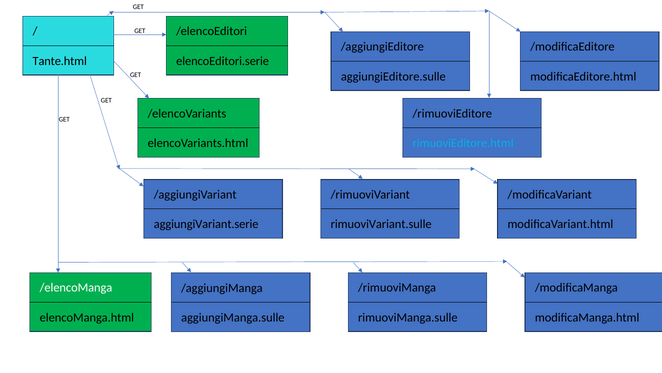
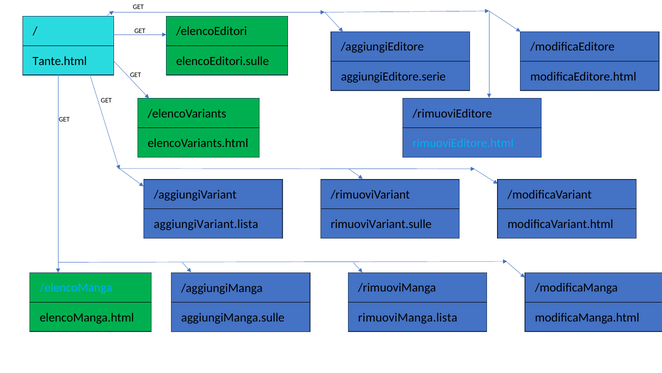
elencoEditori.serie: elencoEditori.serie -> elencoEditori.sulle (223, 61)
aggiungiEditore.sulle: aggiungiEditore.sulle -> aggiungiEditore.serie (393, 76)
aggiungiVariant.serie: aggiungiVariant.serie -> aggiungiVariant.lista (206, 224)
/elencoManga colour: white -> light blue (76, 287)
rimuoviManga.sulle: rimuoviManga.sulle -> rimuoviManga.lista (408, 317)
